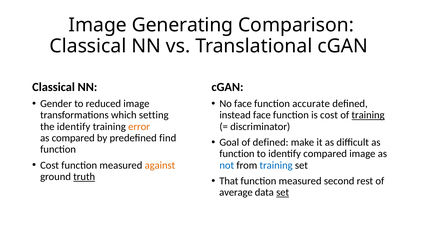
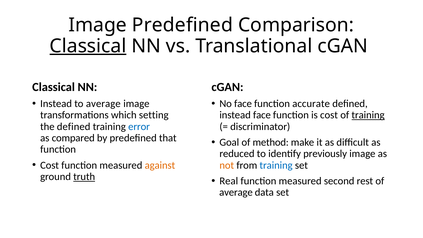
Image Generating: Generating -> Predefined (182, 25)
Classical underline: none -> present (88, 46)
Gender: Gender -> Instead (56, 104)
to reduced: reduced -> average (103, 104)
the identify: identify -> defined (74, 127)
error colour: orange -> blue (139, 127)
find: find -> that (168, 138)
of defined: defined -> method (271, 142)
function: function -> reduced (237, 154)
identify compared: compared -> previously (325, 154)
not colour: blue -> orange (227, 165)
That: That -> Real (229, 181)
set underline: present -> none (283, 192)
